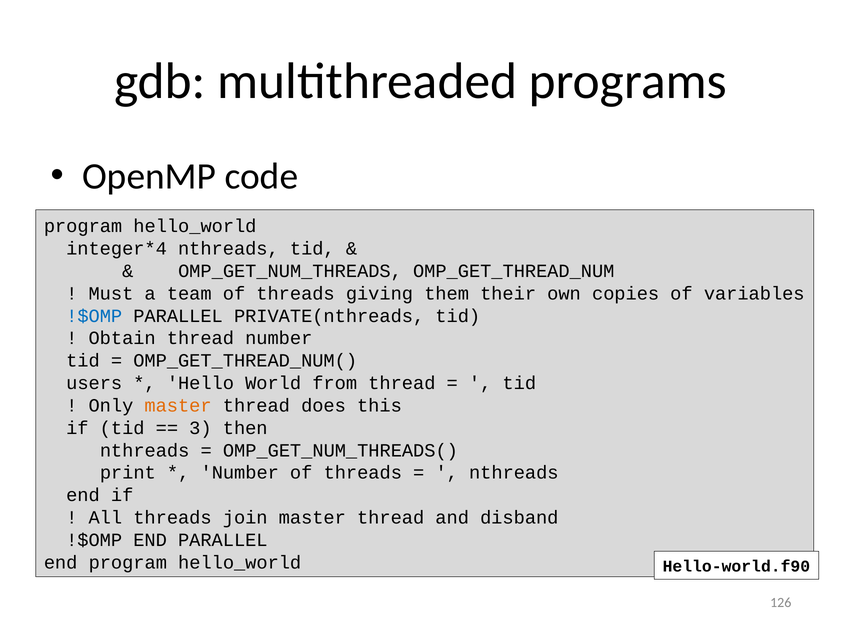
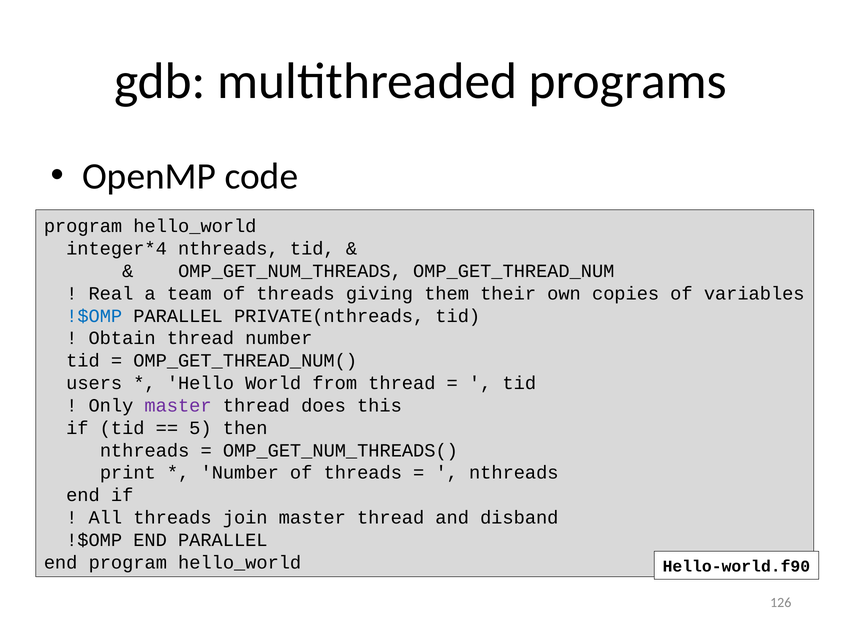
Must: Must -> Real (111, 294)
master colour: orange -> purple (178, 406)
3: 3 -> 5 (200, 428)
